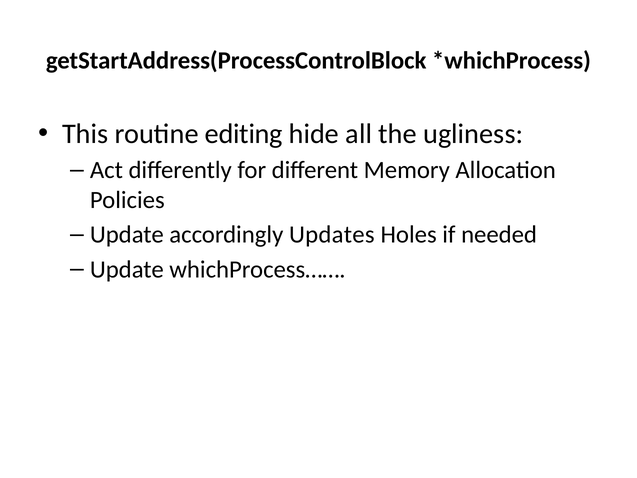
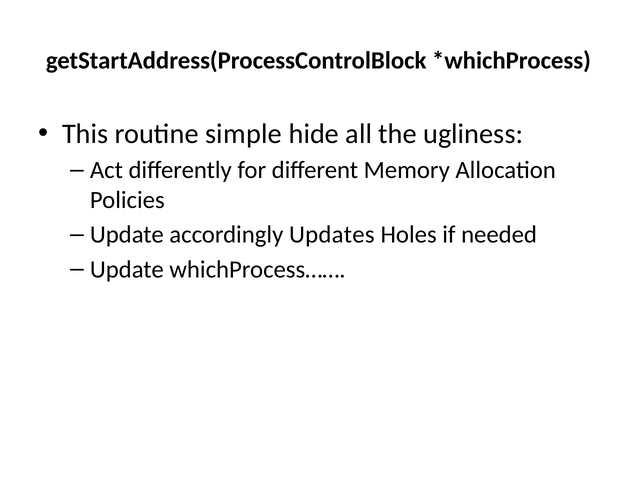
editing: editing -> simple (244, 134)
